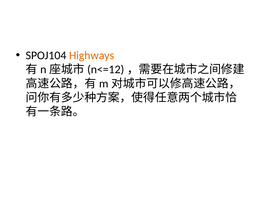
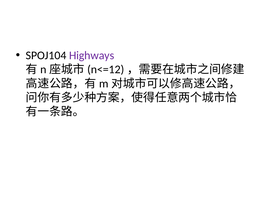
Highways colour: orange -> purple (92, 55)
